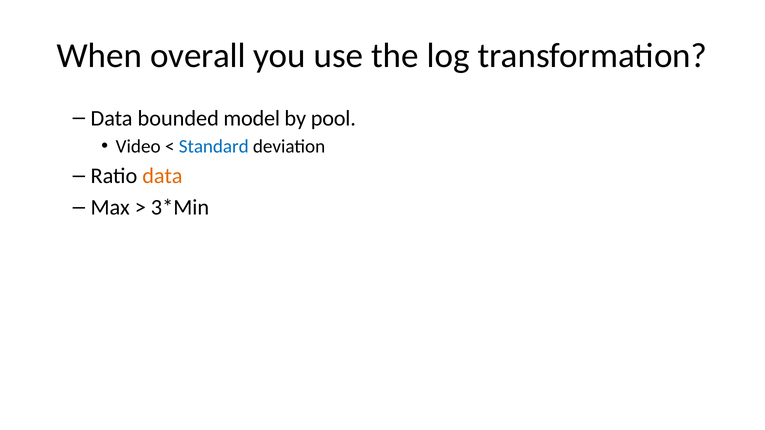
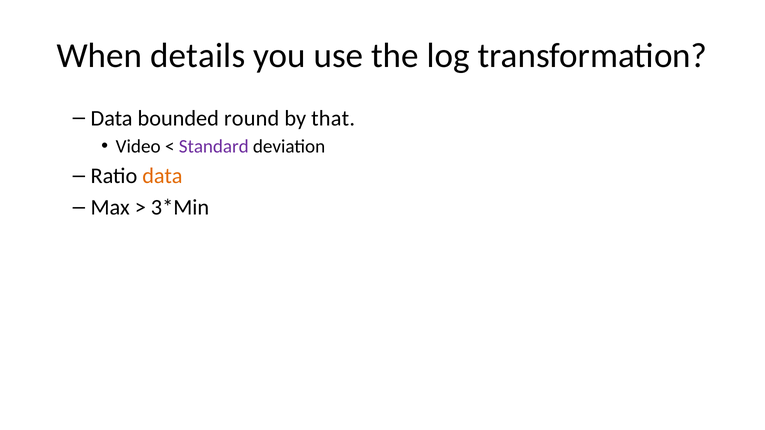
overall: overall -> details (198, 56)
model: model -> round (252, 118)
pool: pool -> that (333, 118)
Standard colour: blue -> purple (214, 147)
